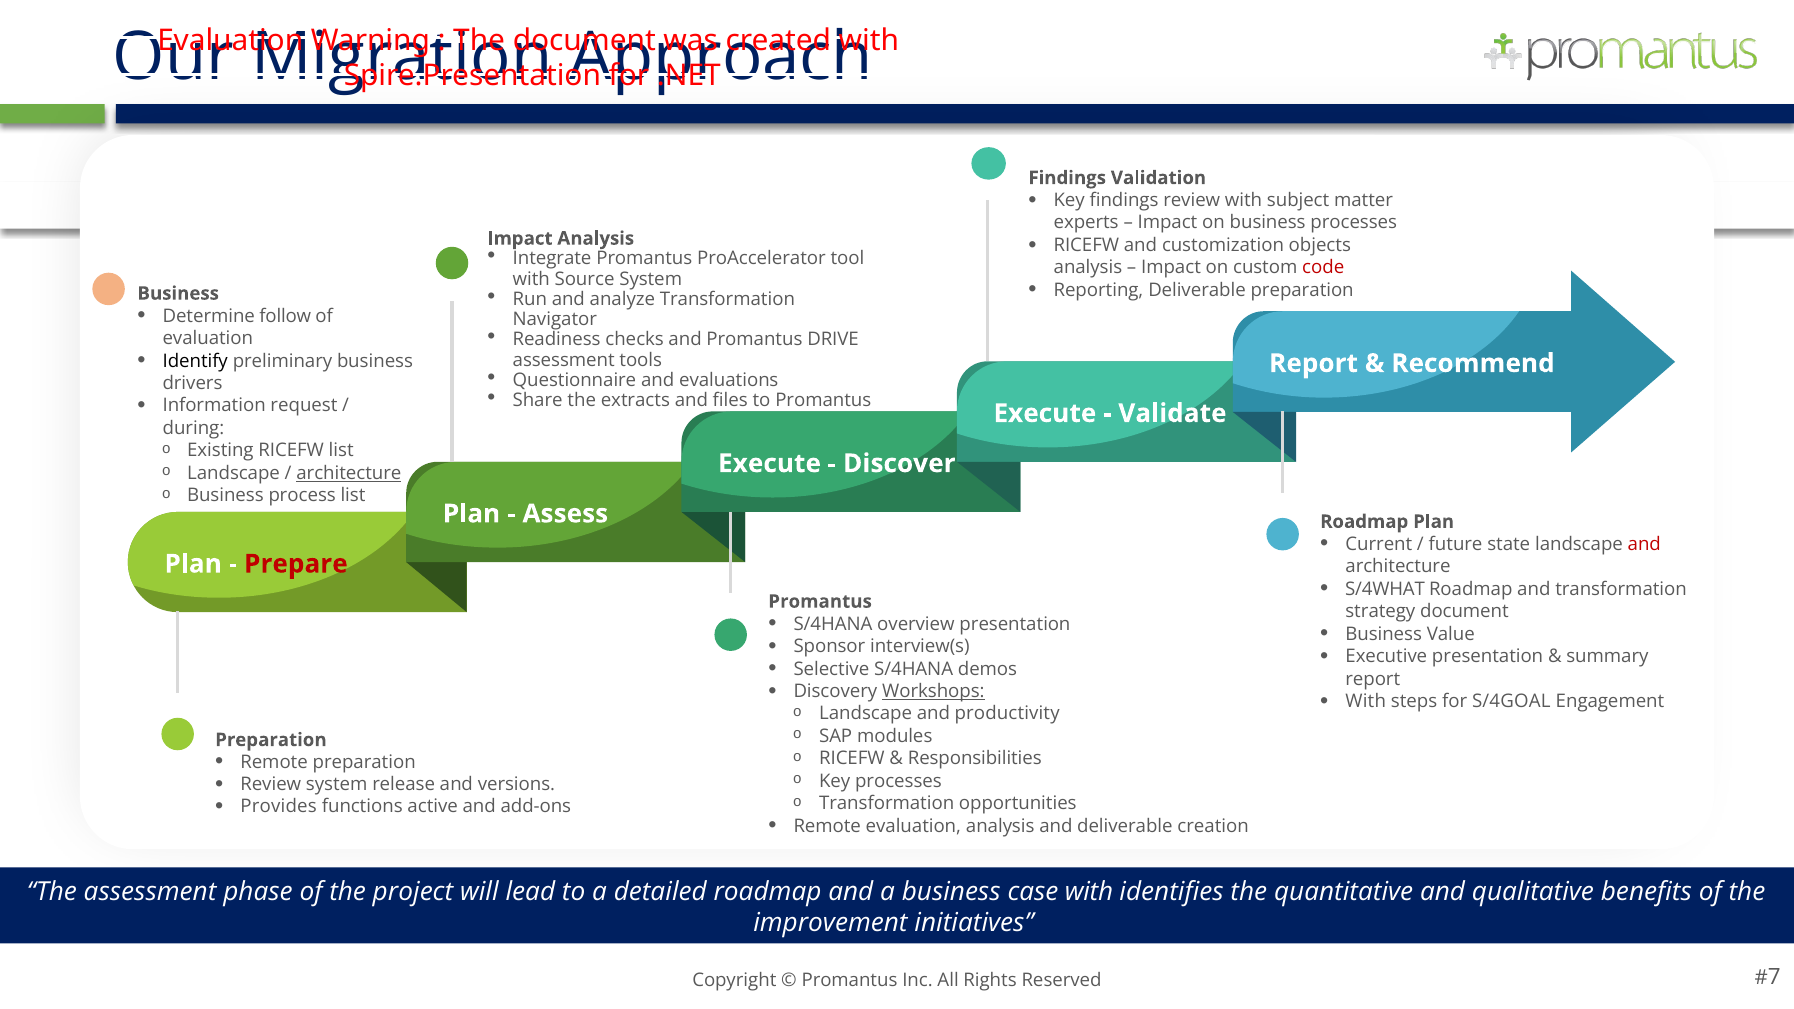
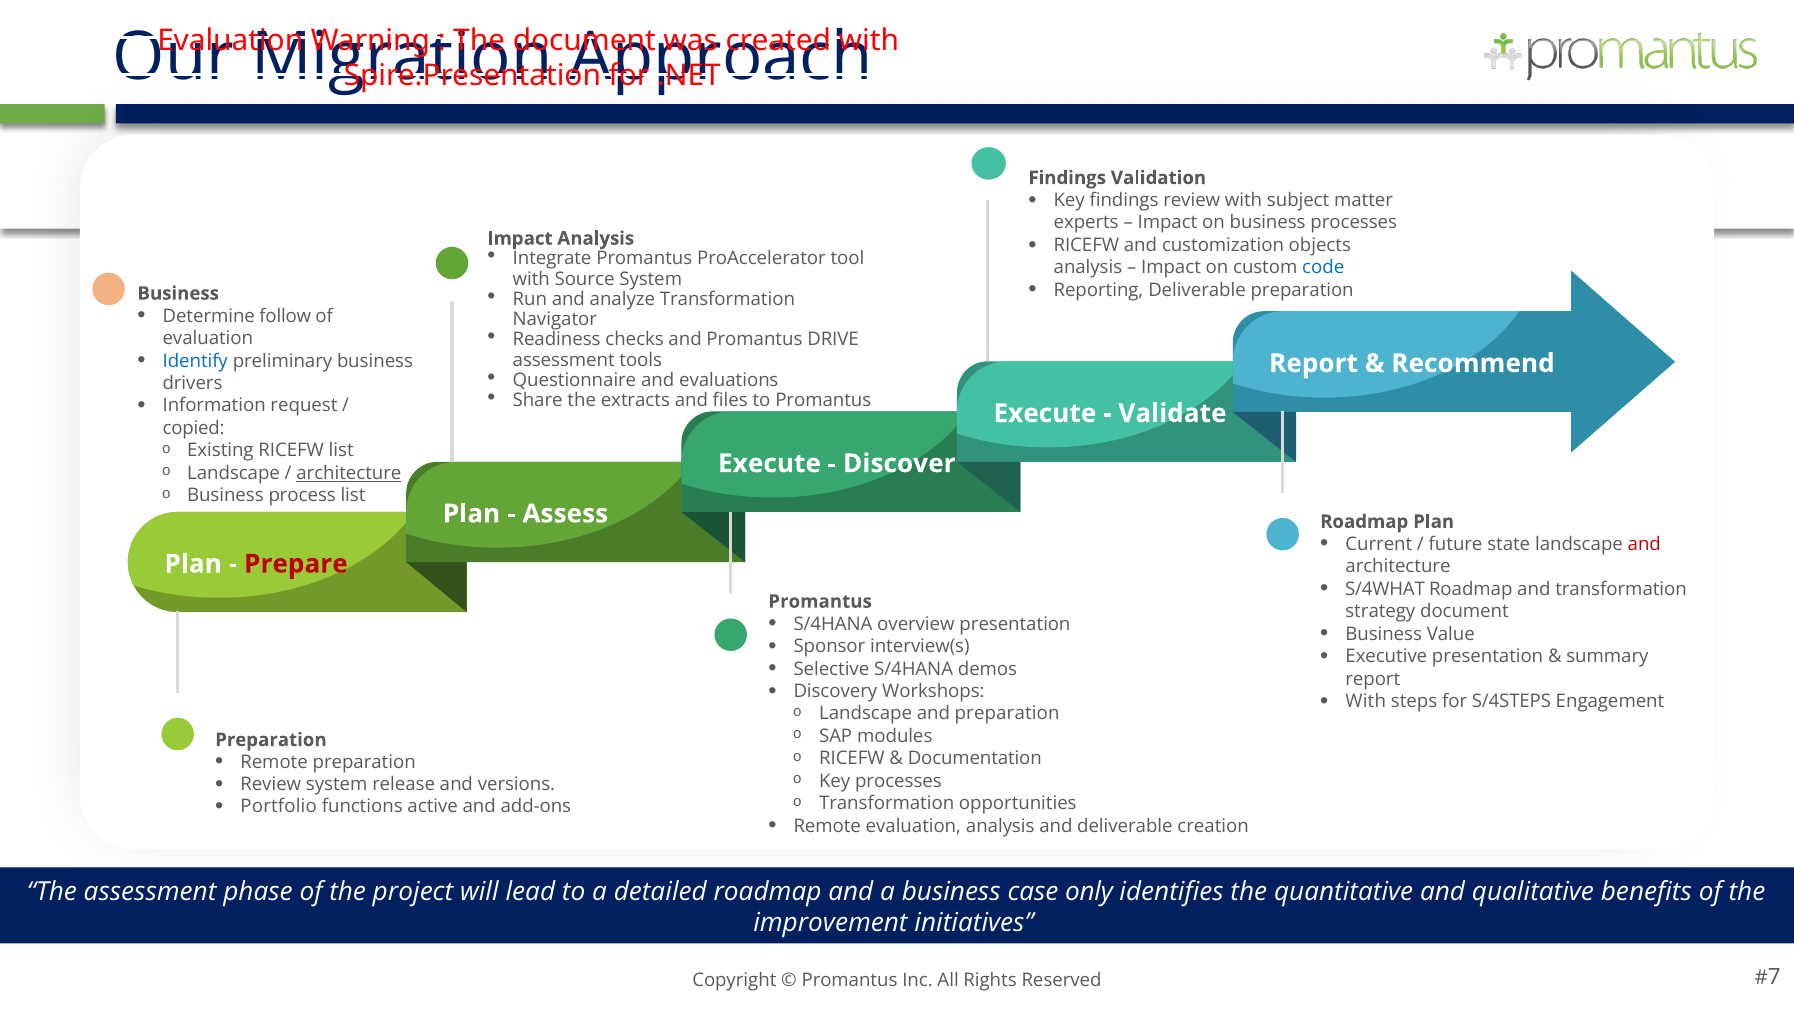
code colour: red -> blue (1323, 268)
Identify colour: black -> blue (195, 361)
during: during -> copied (194, 428)
Workshops underline: present -> none (933, 691)
S/4GOAL: S/4GOAL -> S/4STEPS (1511, 701)
and productivity: productivity -> preparation (1007, 714)
Responsibilities: Responsibilities -> Documentation (975, 759)
Provides: Provides -> Portfolio (279, 807)
case with: with -> only (1089, 892)
